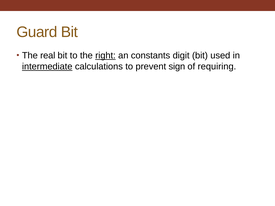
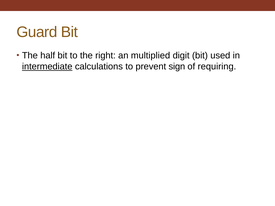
real: real -> half (48, 56)
right underline: present -> none (105, 56)
constants: constants -> multiplied (151, 56)
